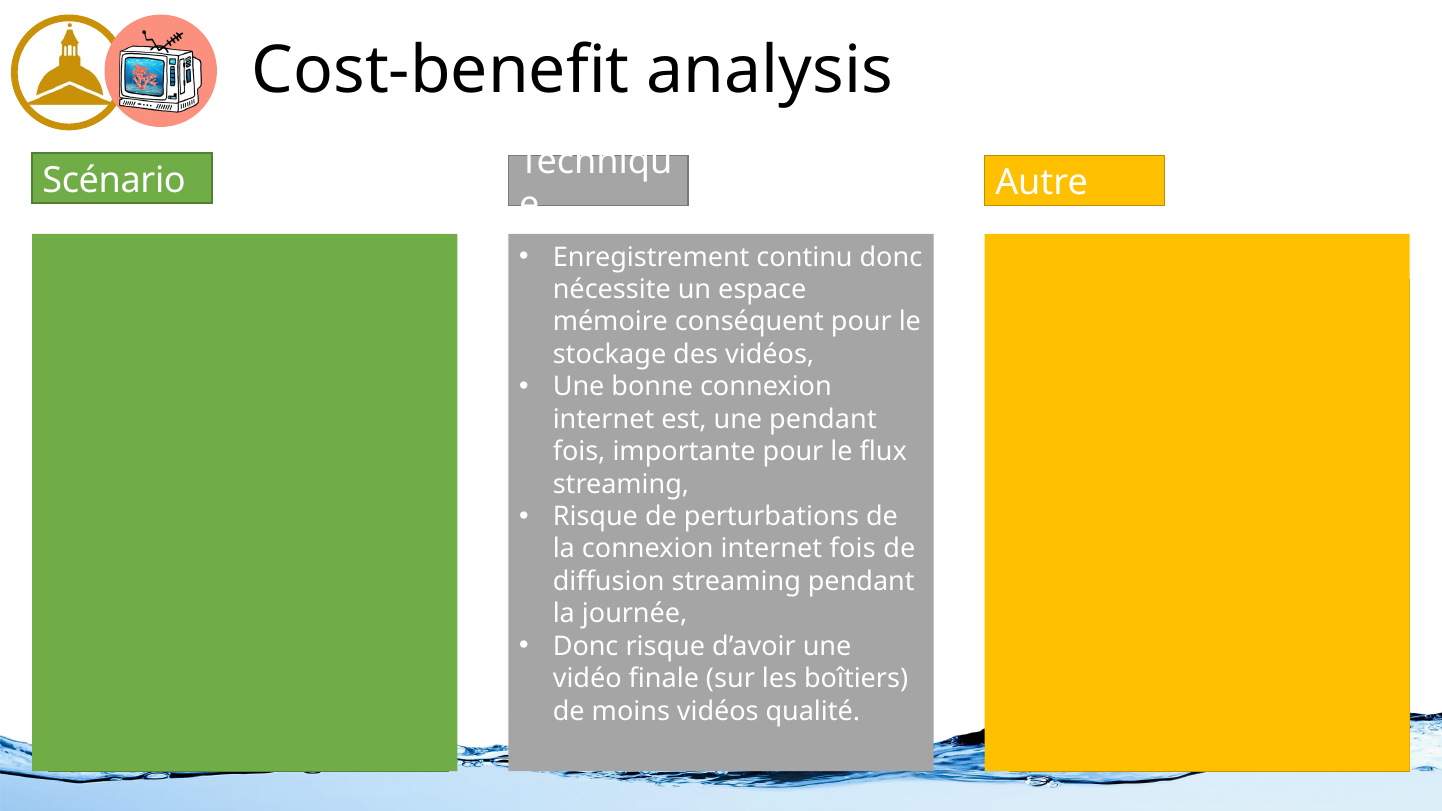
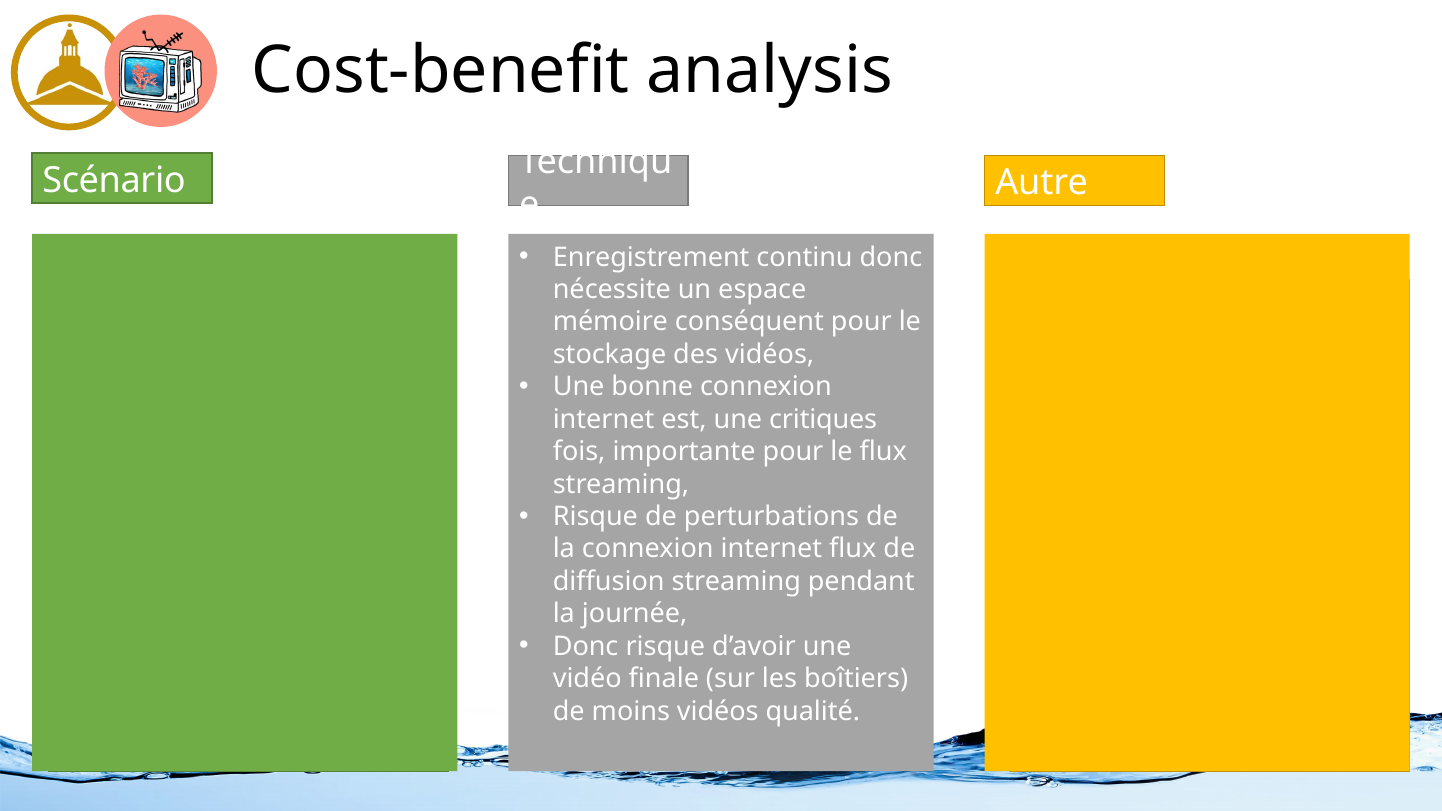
une pendant: pendant -> critiques (823, 419)
internet fois: fois -> flux (853, 549)
